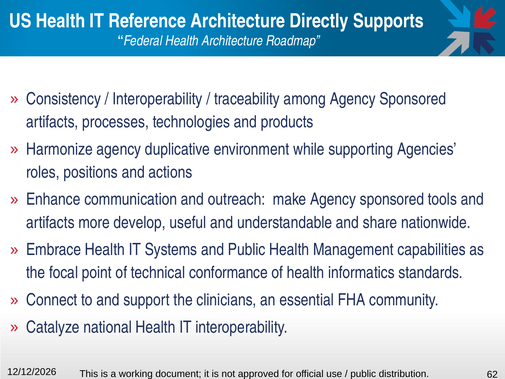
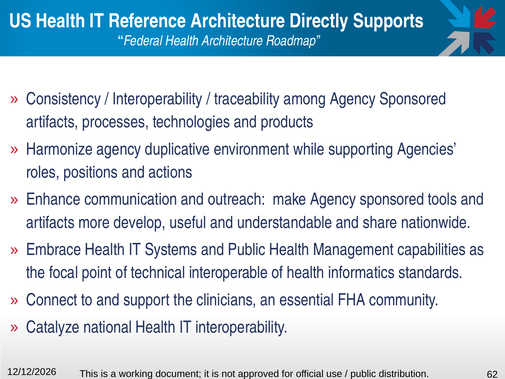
conformance: conformance -> interoperable (228, 273)
